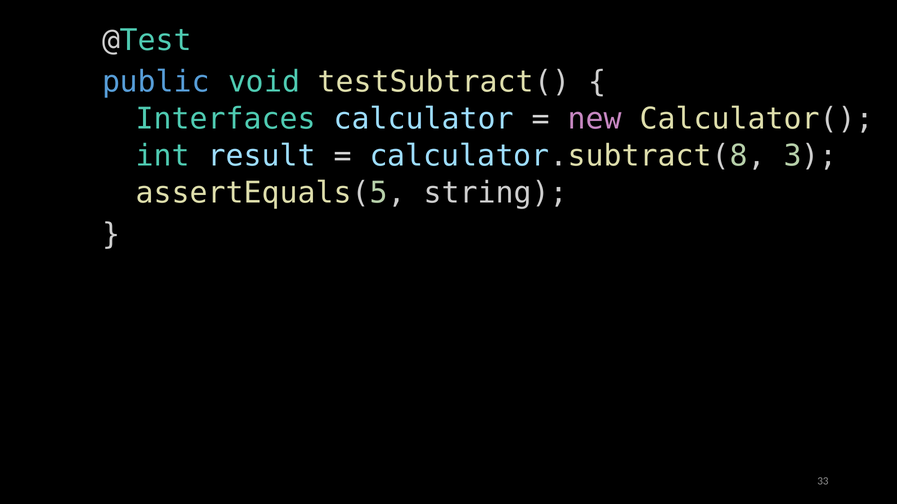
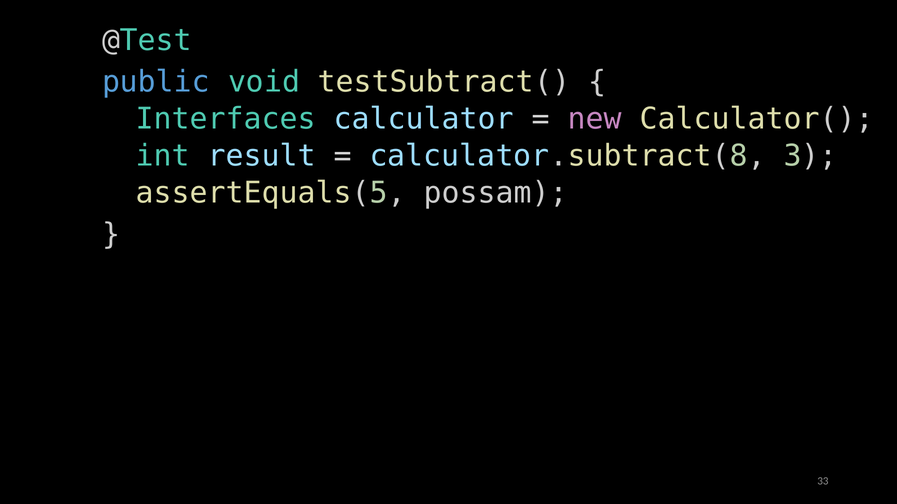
string: string -> possam (496, 193)
